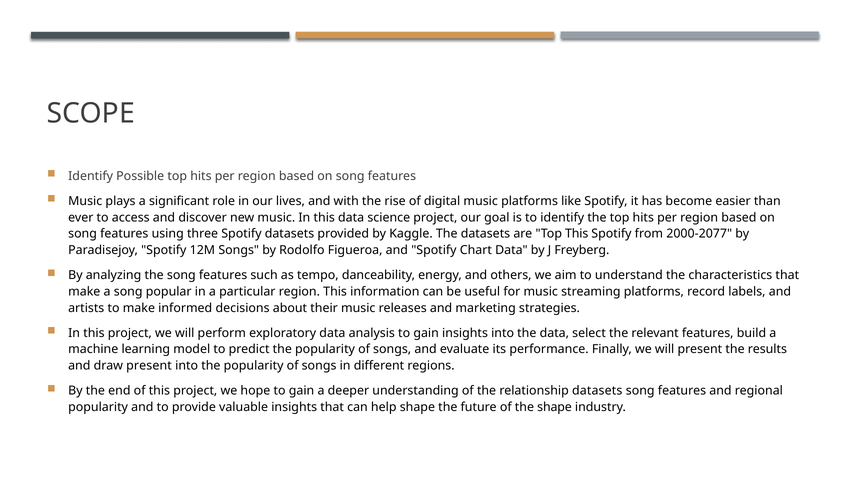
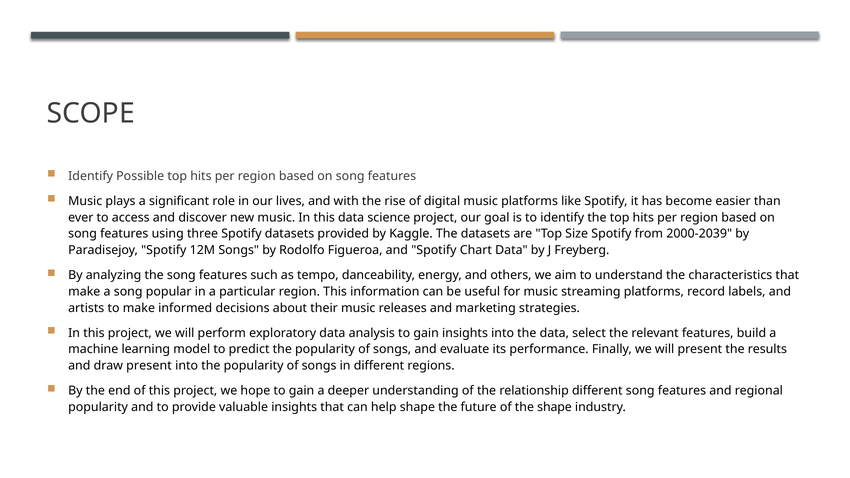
Top This: This -> Size (577, 234)
2000-2077: 2000-2077 -> 2000-2039 (699, 234)
relationship datasets: datasets -> different (597, 391)
